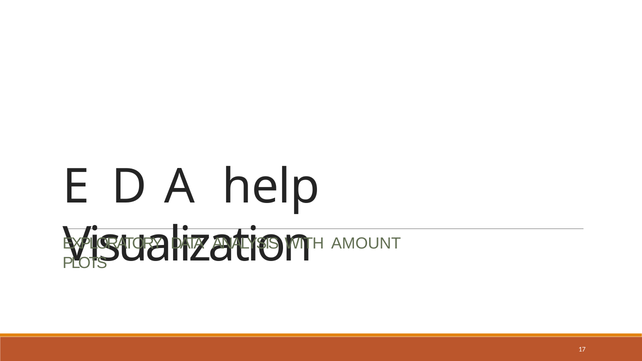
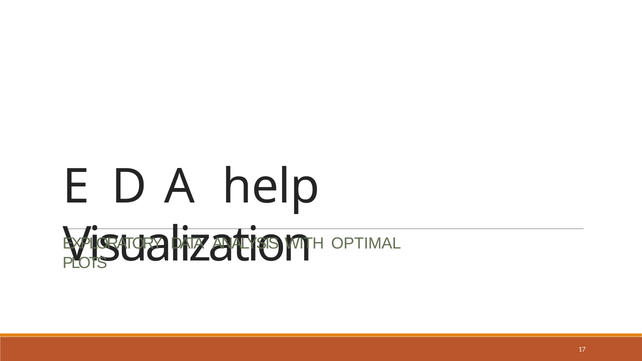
AMOUNT: AMOUNT -> OPTIMAL (366, 244)
